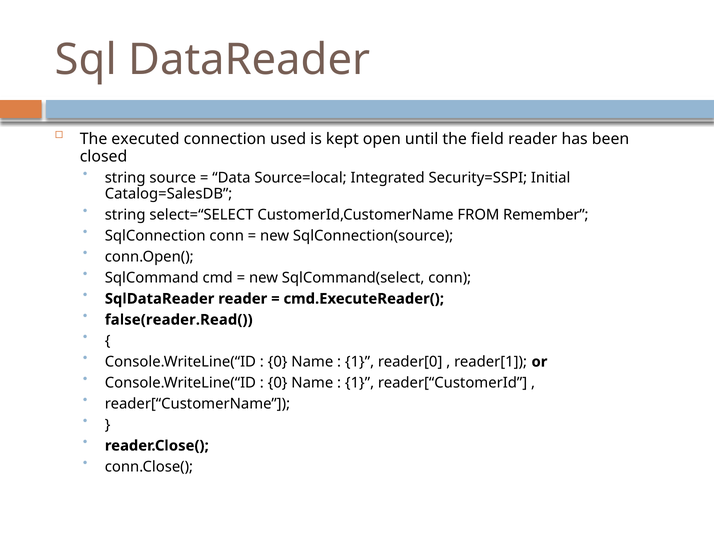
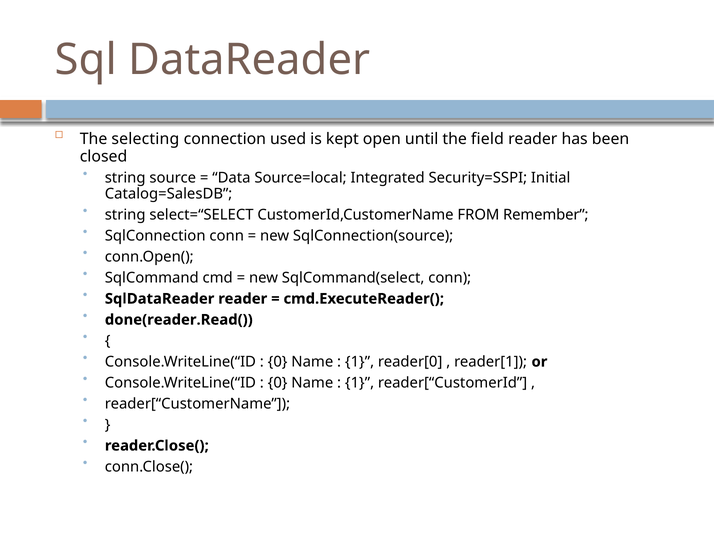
executed: executed -> selecting (145, 139)
false(reader.Read(: false(reader.Read( -> done(reader.Read( (179, 319)
